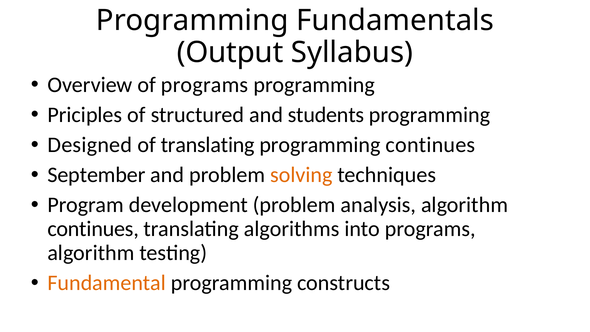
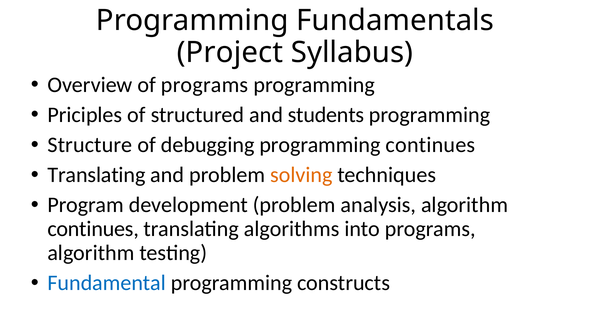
Output: Output -> Project (230, 52)
Designed: Designed -> Structure (90, 145)
of translating: translating -> debugging (208, 145)
September: September -> Translating (96, 175)
Fundamental colour: orange -> blue (107, 283)
